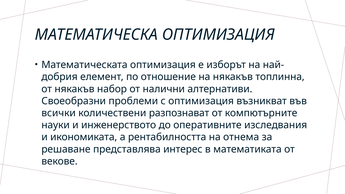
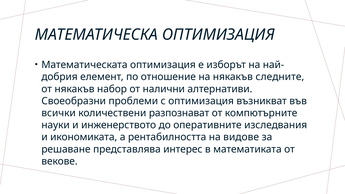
топлинна: топлинна -> следните (280, 77)
отнема: отнема -> видове (241, 137)
